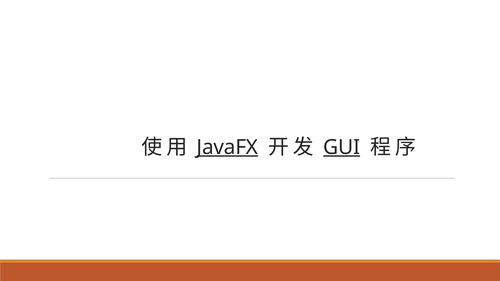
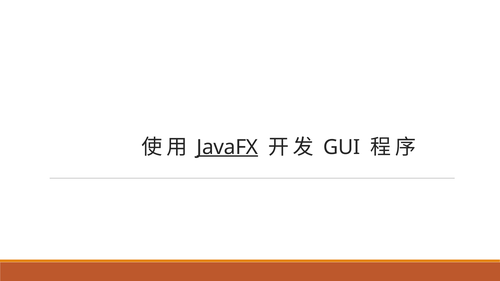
GUI underline: present -> none (342, 147)
